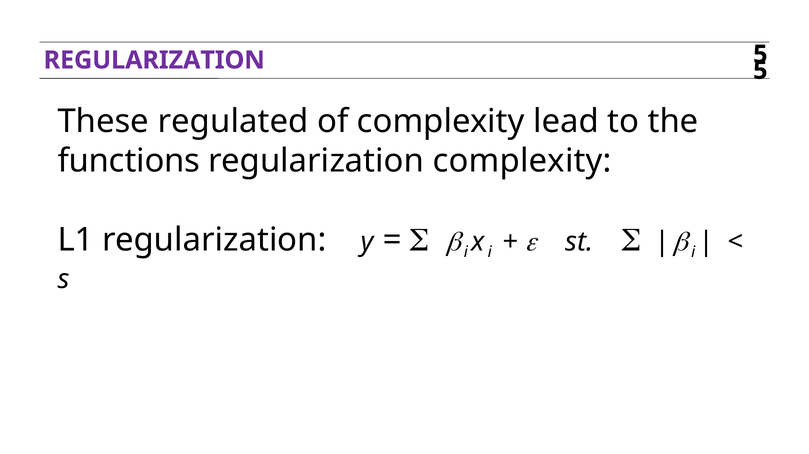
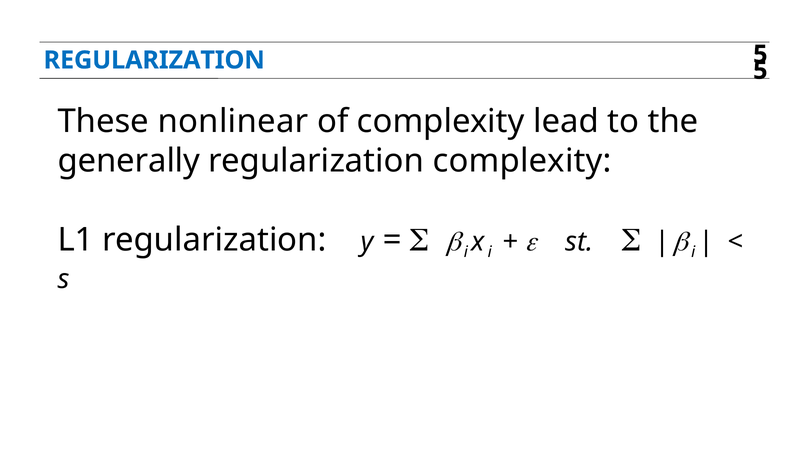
REGULARIZATION colour: purple -> blue (154, 60)
regulated: regulated -> nonlinear (233, 121)
functions: functions -> generally (129, 161)
